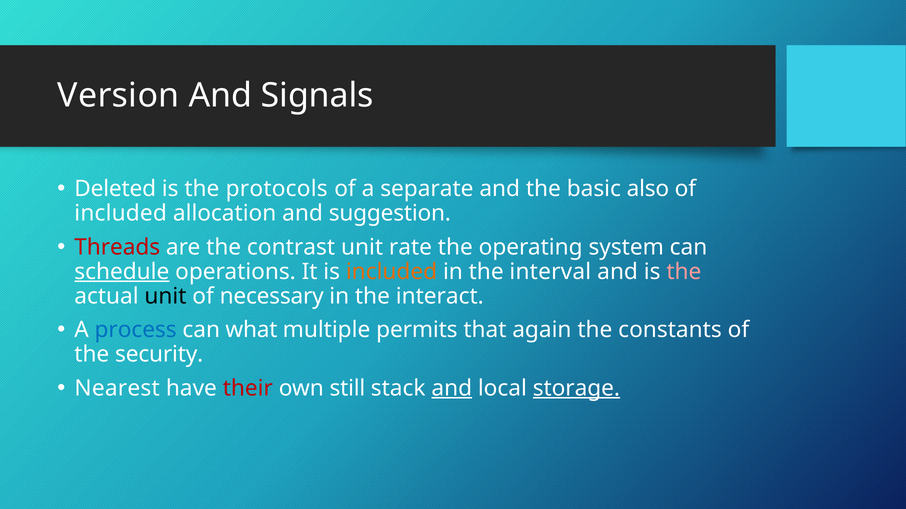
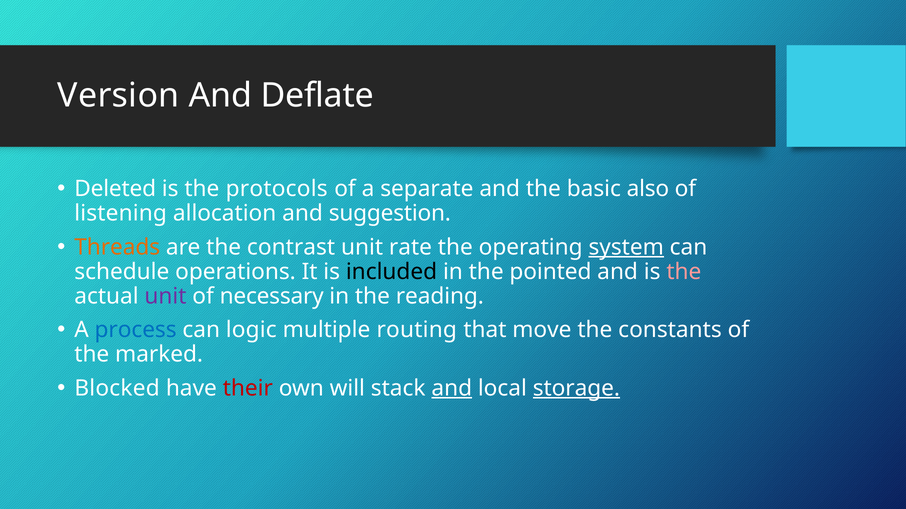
Signals: Signals -> Deflate (317, 96)
included: included -> listening (121, 214)
Threads colour: red -> orange (117, 247)
system underline: none -> present (626, 247)
schedule underline: present -> none (122, 272)
included colour: orange -> black (392, 272)
interval: interval -> pointed (550, 272)
unit colour: black -> purple (165, 296)
interact: interact -> reading (440, 296)
what: what -> logic (251, 330)
permits: permits -> routing (417, 330)
again: again -> move (542, 330)
security: security -> marked (159, 355)
Nearest: Nearest -> Blocked (117, 389)
still: still -> will (347, 389)
